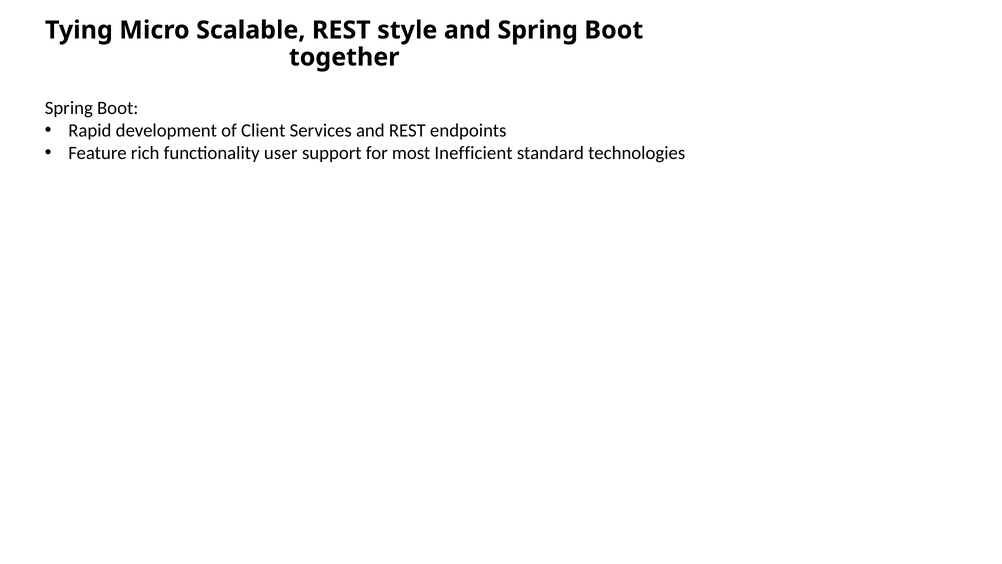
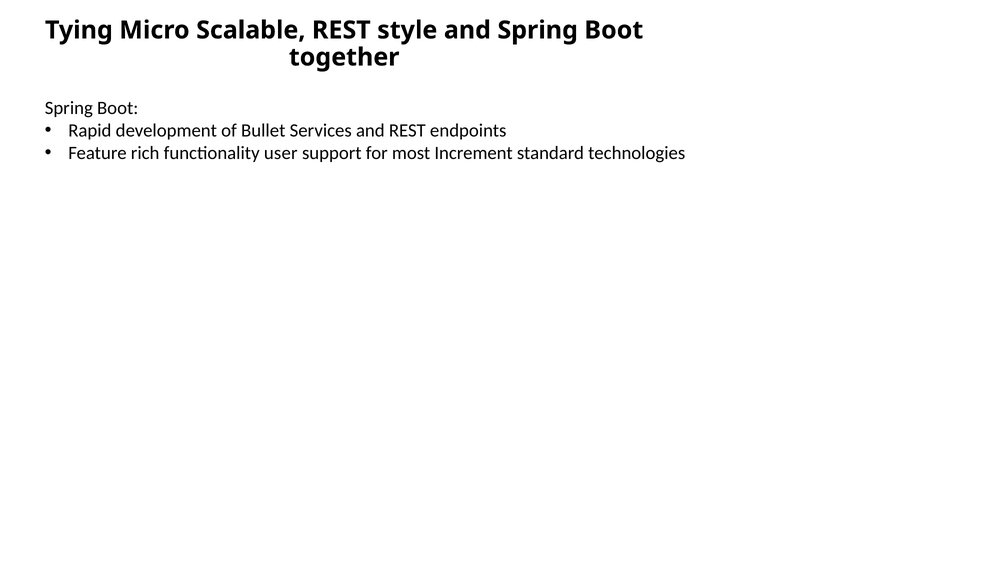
Client: Client -> Bullet (263, 130)
Inefficient: Inefficient -> Increment (474, 153)
